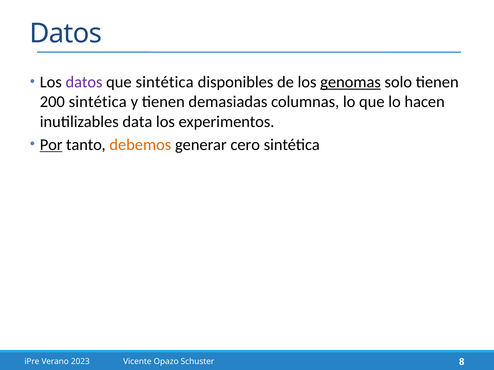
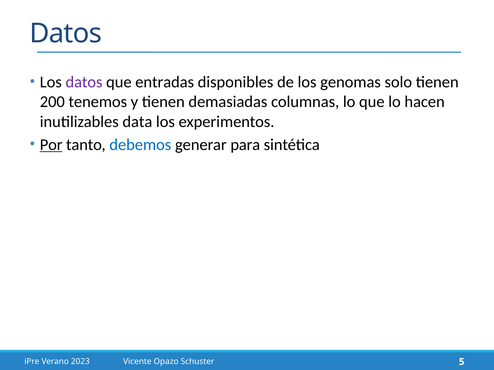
que sintética: sintética -> entradas (165, 82)
genomas underline: present -> none (351, 82)
200 sintética: sintética -> tenemos (98, 102)
debemos colour: orange -> blue (140, 145)
cero: cero -> para (245, 145)
8: 8 -> 5 (462, 362)
